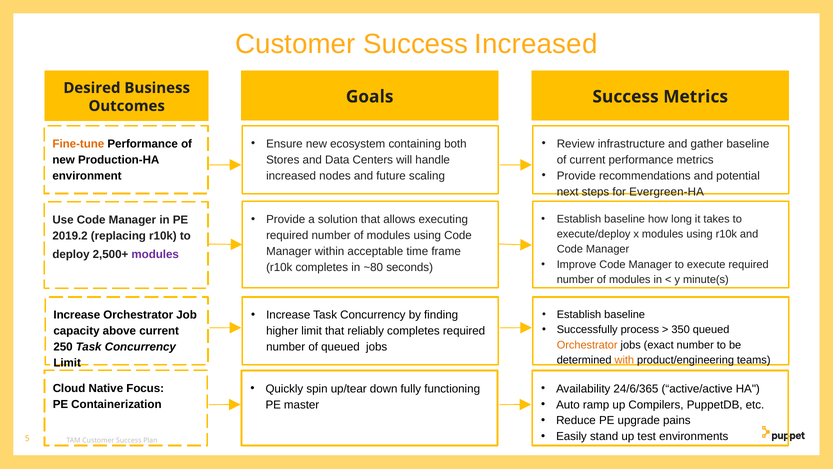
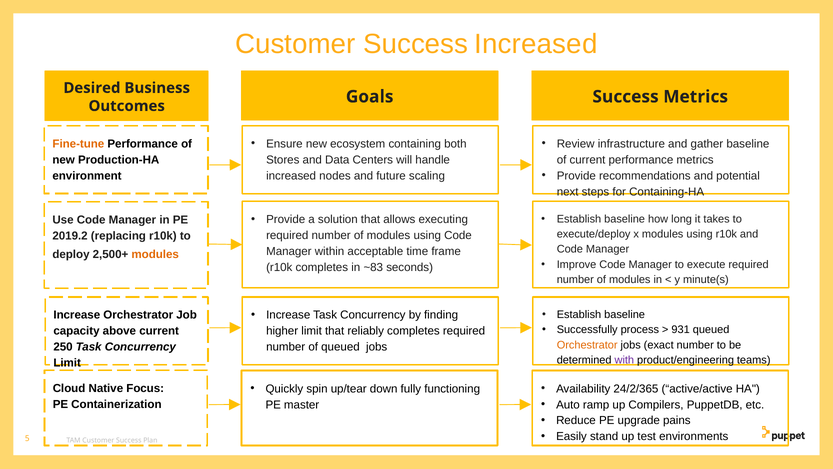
Evergreen-HA: Evergreen-HA -> Containing-HA (667, 192)
modules colour: purple -> orange (155, 254)
~80: ~80 -> ~83 (373, 267)
350: 350 -> 931 (681, 329)
with colour: orange -> purple (624, 360)
24/6/365: 24/6/365 -> 24/2/365 (636, 388)
